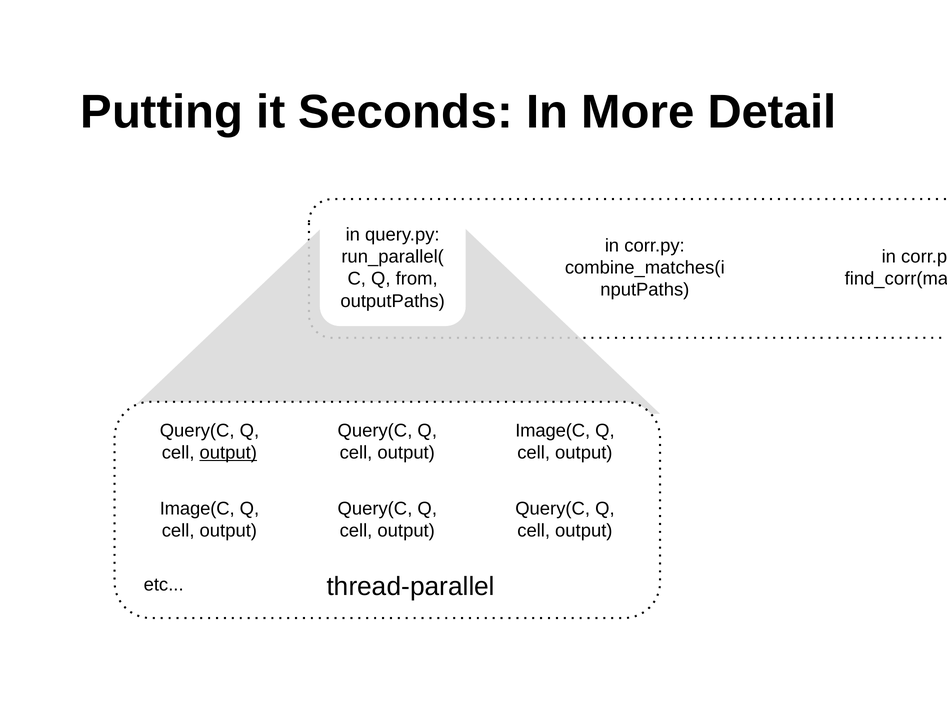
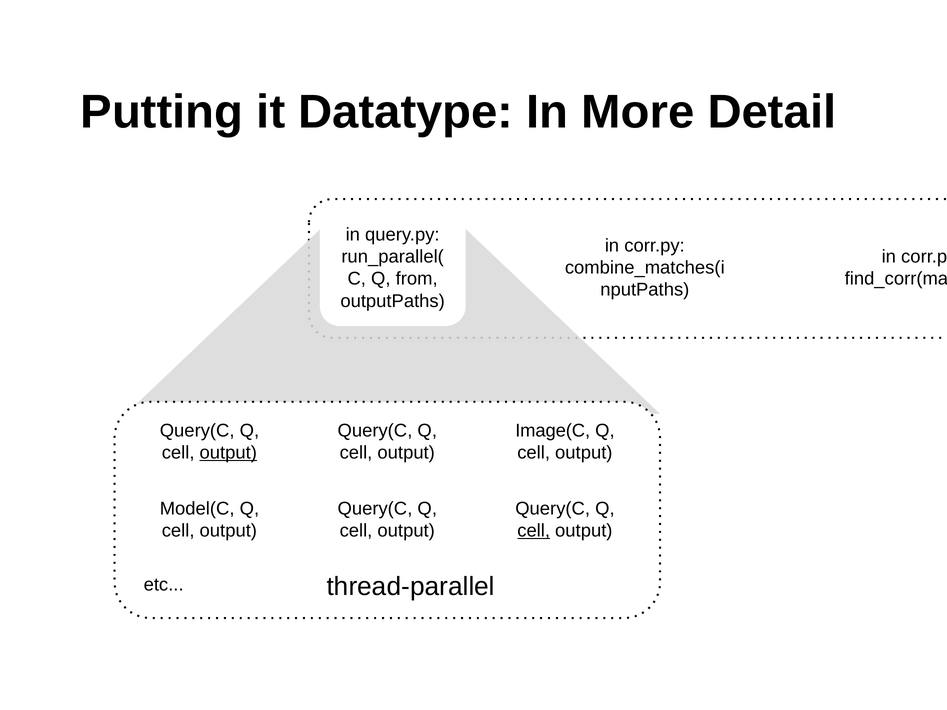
Seconds: Seconds -> Datatype (406, 112)
Image(C: Image(C -> Model(C (197, 509)
cell underline: none -> present (534, 531)
